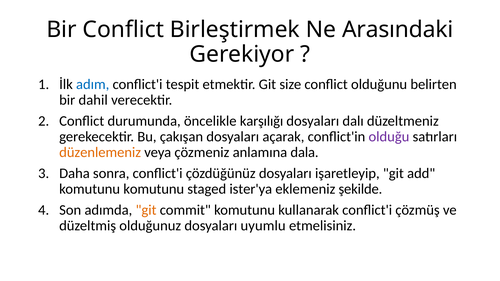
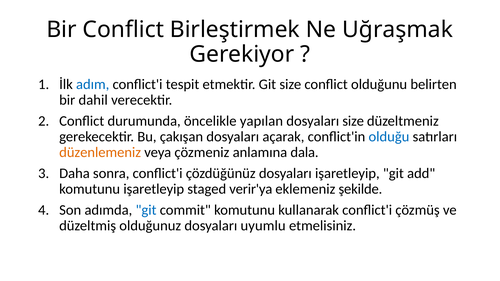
Arasındaki: Arasındaki -> Uğraşmak (398, 30)
karşılığı: karşılığı -> yapılan (261, 121)
dosyaları dalı: dalı -> size (353, 121)
olduğu colour: purple -> blue (389, 137)
komutunu komutunu: komutunu -> işaretleyip (154, 189)
ister'ya: ister'ya -> verir'ya (251, 189)
git colour: orange -> blue (146, 210)
